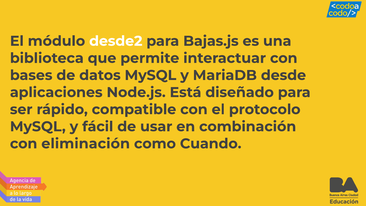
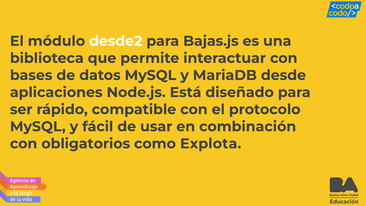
eliminación: eliminación -> obligatorios (86, 144)
Cuando: Cuando -> Explota (211, 144)
